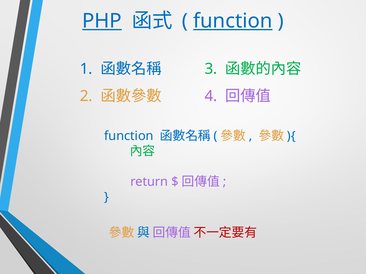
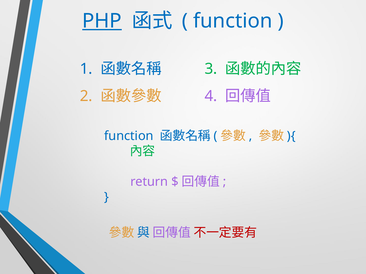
function underline: present -> none (233, 21)
